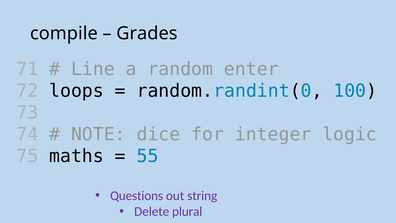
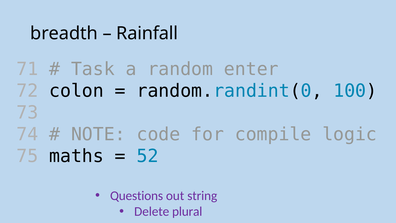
compile: compile -> breadth (64, 33)
Grades: Grades -> Rainfall (147, 33)
Line: Line -> Task (93, 69)
loops: loops -> colon (77, 91)
dice: dice -> code (158, 134)
integer: integer -> compile (273, 134)
55: 55 -> 52 (148, 156)
